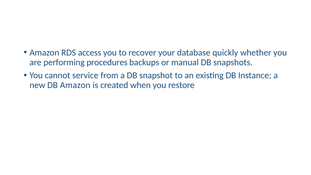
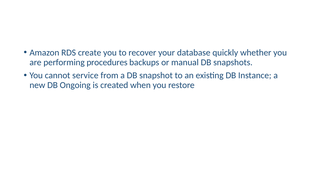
access: access -> create (90, 53)
DB Amazon: Amazon -> Ongoing (75, 85)
